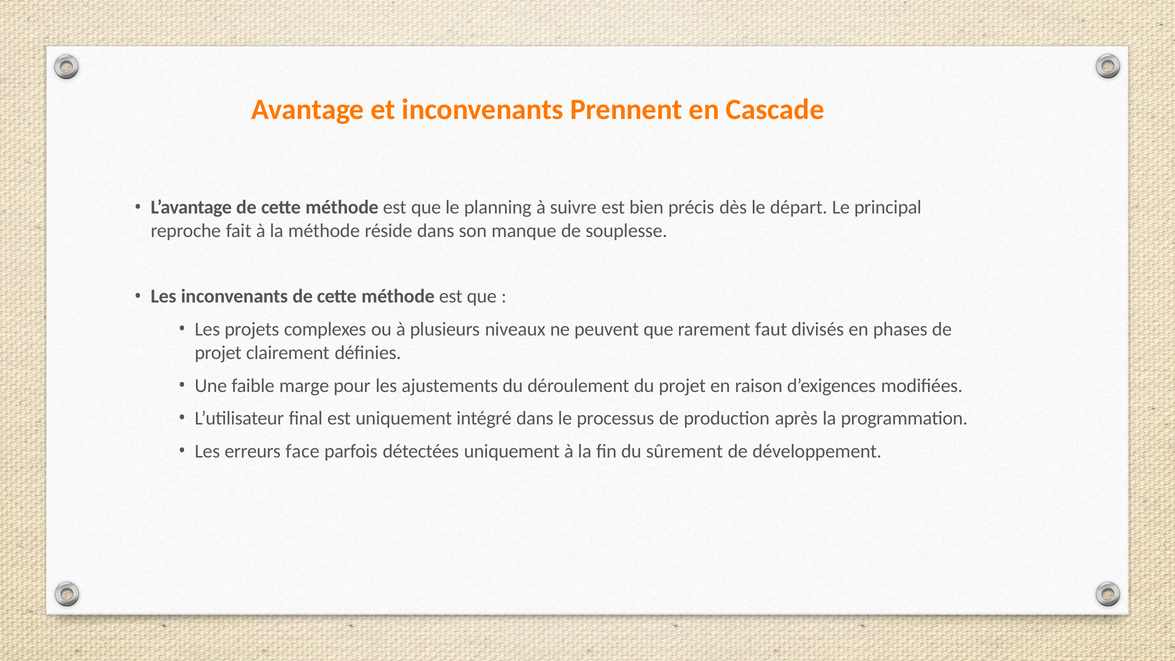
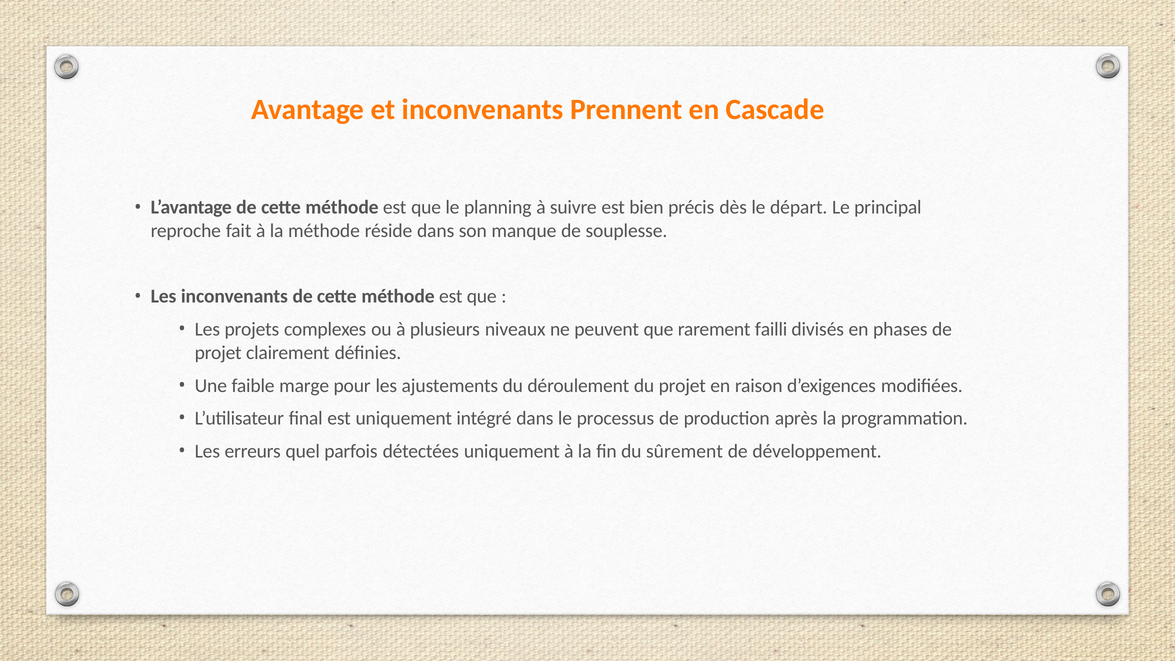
faut: faut -> failli (771, 329)
face: face -> quel (303, 451)
